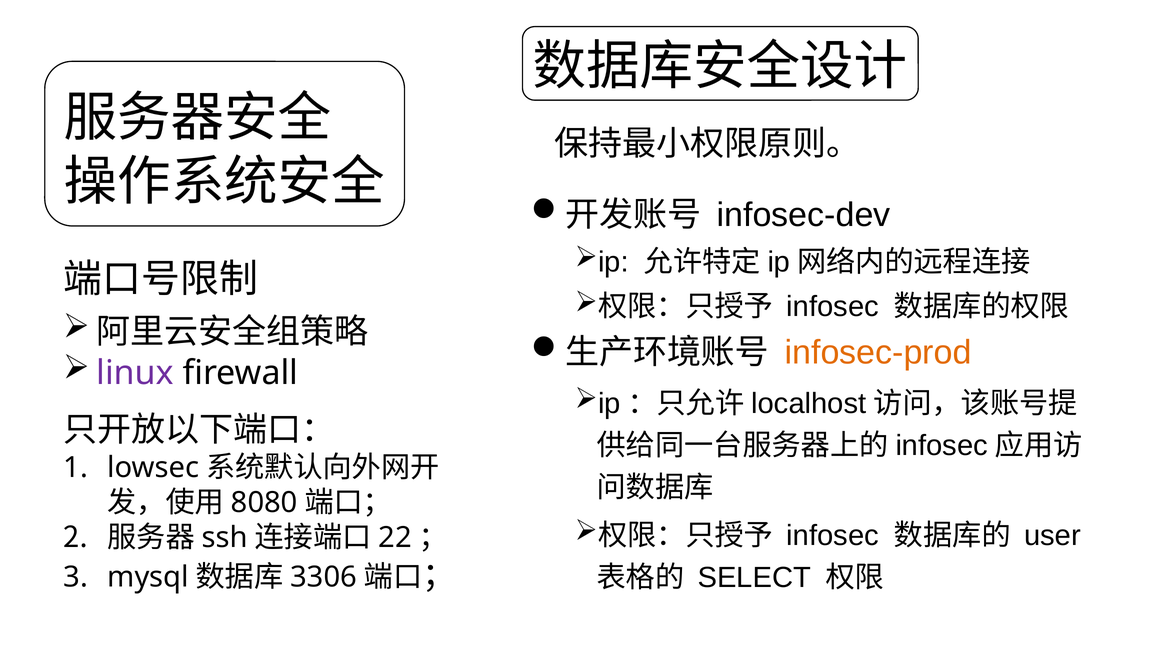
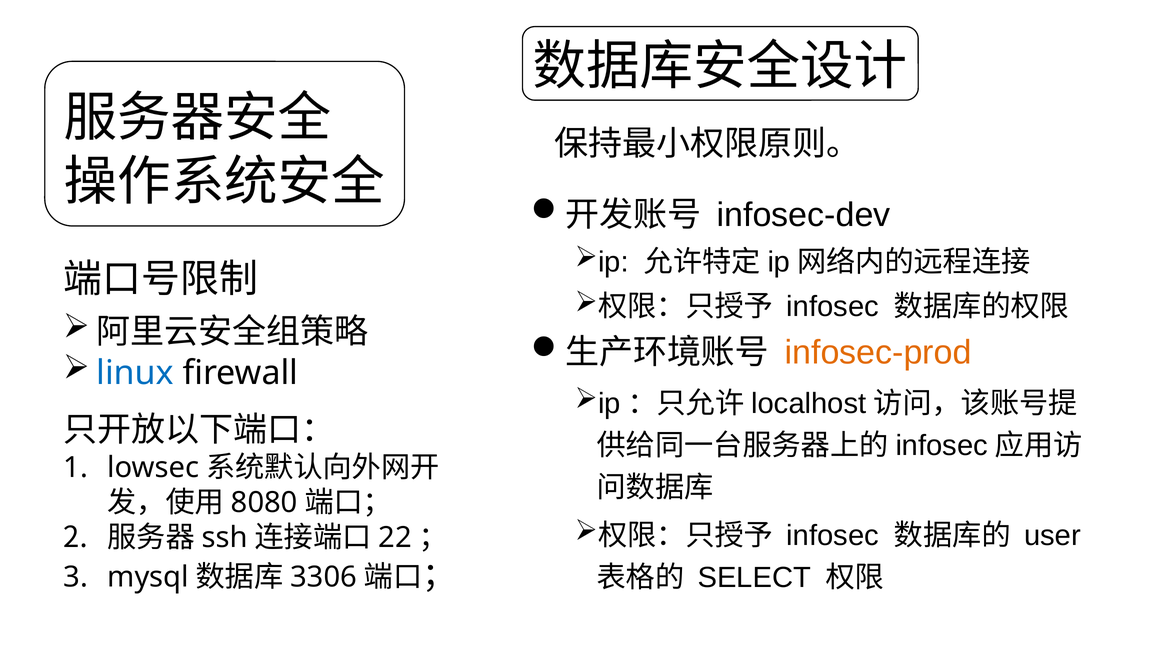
linux colour: purple -> blue (135, 373)
